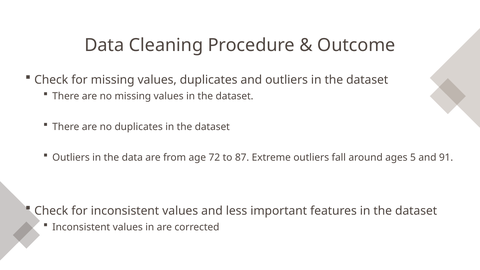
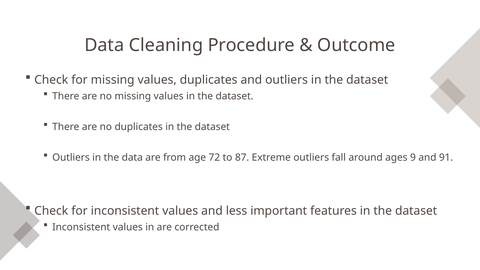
5: 5 -> 9 (413, 158)
